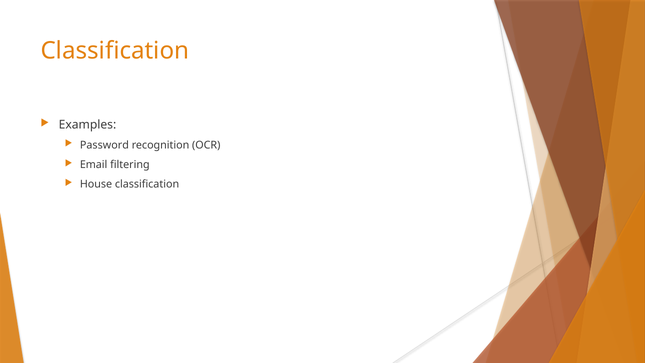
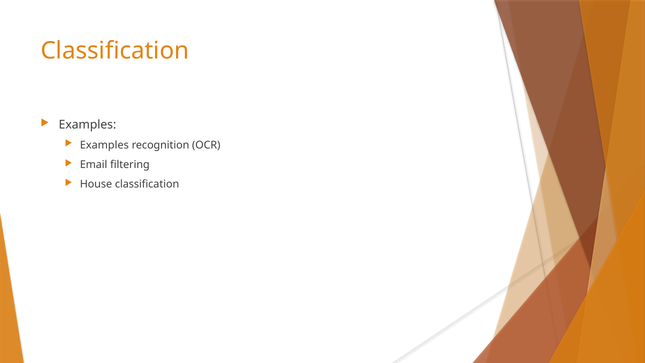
Password: Password -> Examples (104, 145)
